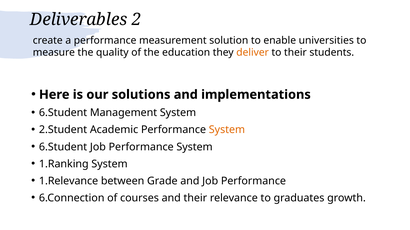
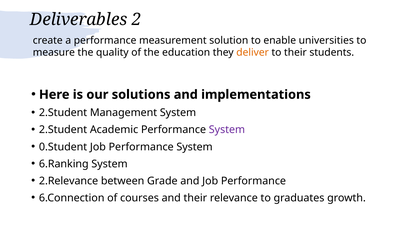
6.Student: 6.Student -> 2.Student (63, 113)
System colour: orange -> purple (227, 130)
6.Student: 6.Student -> 0.Student (63, 147)
1.Ranking: 1.Ranking -> 6.Ranking (64, 164)
1.Relevance: 1.Relevance -> 2.Relevance (69, 181)
